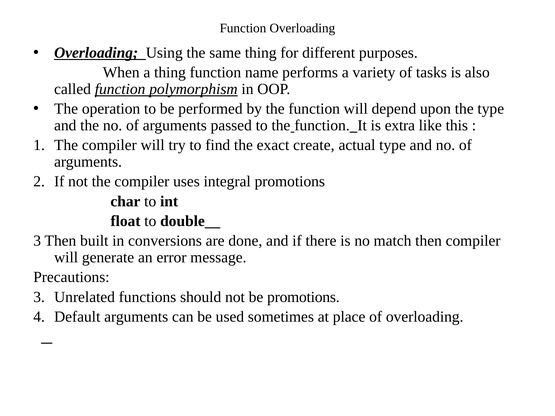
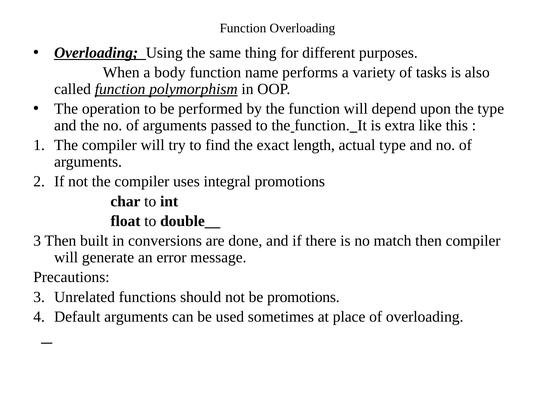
a thing: thing -> body (170, 72)
create: create -> length (314, 145)
